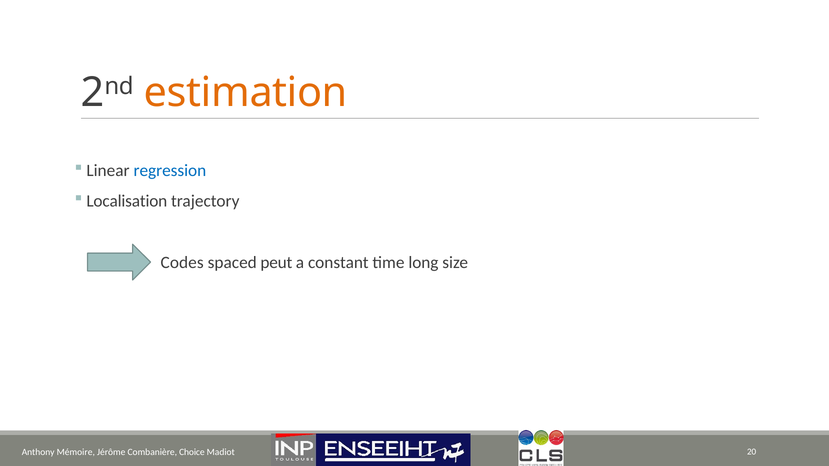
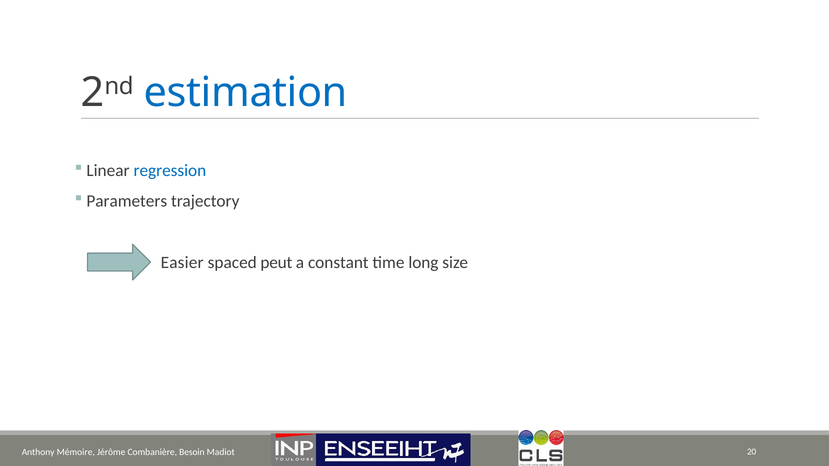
estimation colour: orange -> blue (246, 93)
Localisation: Localisation -> Parameters (127, 201)
Codes: Codes -> Easier (182, 263)
Choice: Choice -> Besoin (192, 452)
